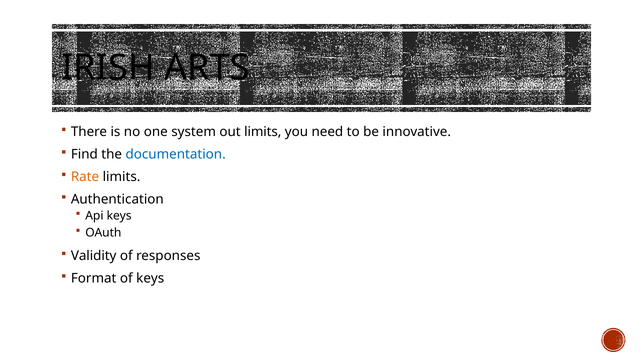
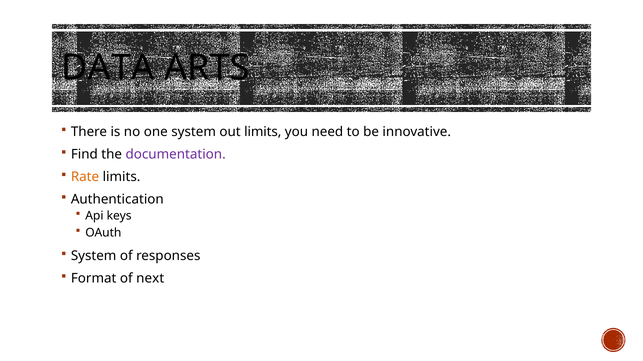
IRISH: IRISH -> DATA (108, 68)
documentation colour: blue -> purple (176, 154)
Validity: Validity -> System (94, 256)
of keys: keys -> next (150, 279)
